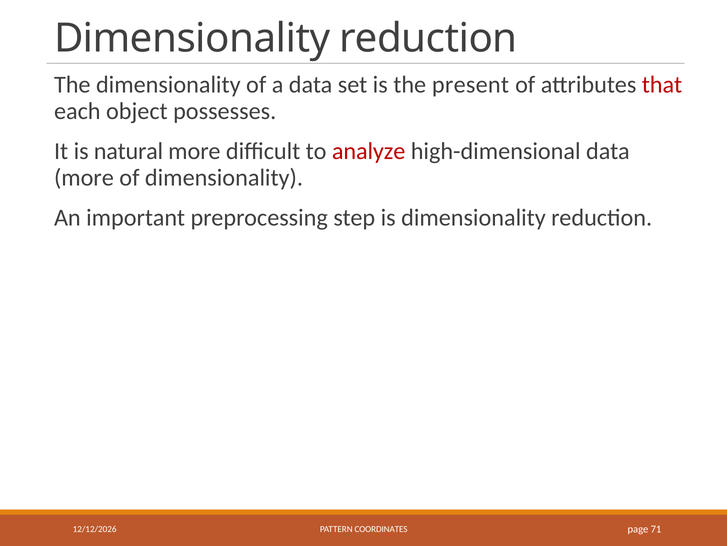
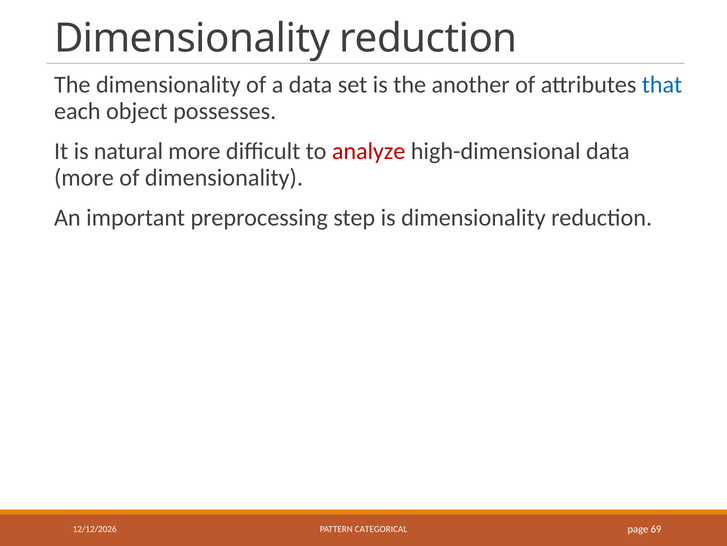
present: present -> another (471, 85)
that colour: red -> blue (662, 85)
COORDINATES: COORDINATES -> CATEGORICAL (381, 529)
71: 71 -> 69 (656, 529)
